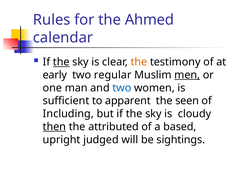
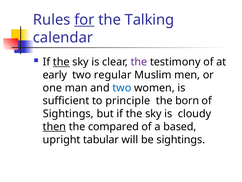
for underline: none -> present (84, 20)
Ahmed: Ahmed -> Talking (149, 20)
the colour: orange -> purple (139, 62)
men underline: present -> none (187, 75)
apparent: apparent -> principle (128, 101)
seen: seen -> born (187, 101)
Including: Including -> Sightings (68, 113)
attributed: attributed -> compared (114, 126)
judged: judged -> tabular (101, 139)
